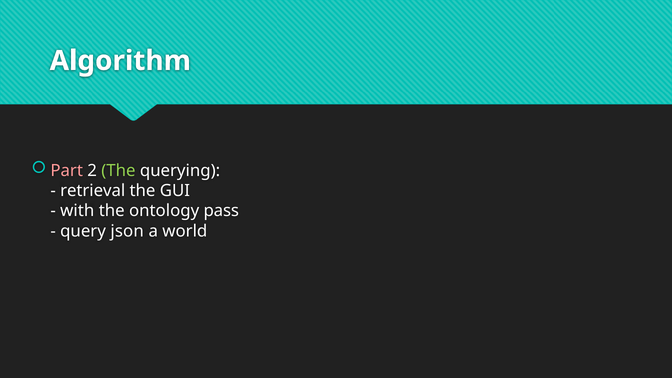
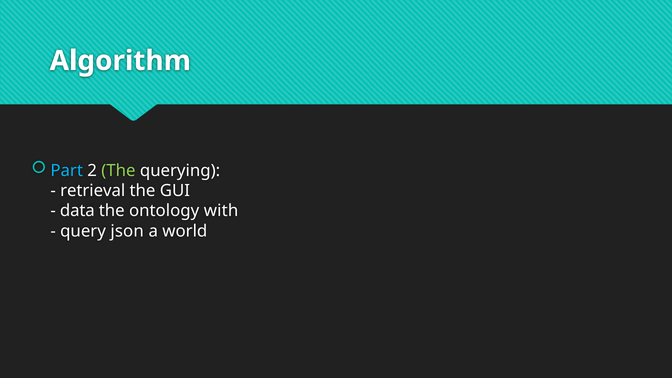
Part colour: pink -> light blue (67, 171)
with: with -> data (77, 211)
pass: pass -> with (221, 211)
